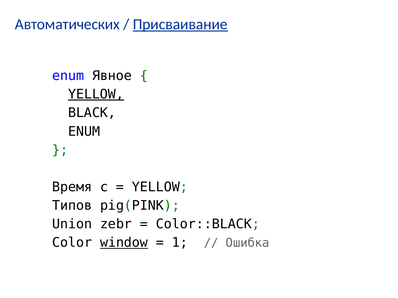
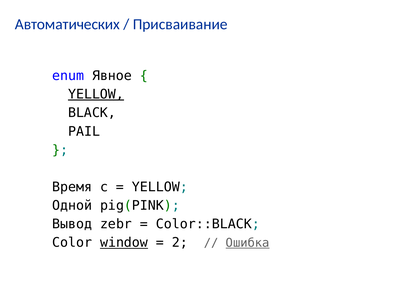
Присваивание underline: present -> none (180, 24)
ENUM: ENUM -> PAIL (84, 132)
Типов: Типов -> Одной (72, 206)
Union: Union -> Вывод (72, 224)
1: 1 -> 2 (180, 243)
Ошибка underline: none -> present (248, 243)
